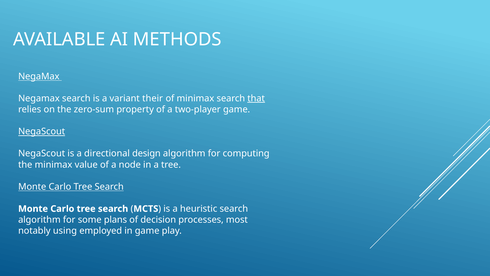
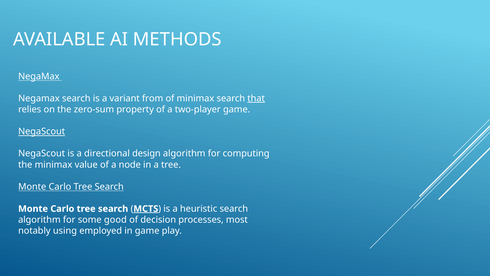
their: their -> from (153, 98)
MCTS underline: none -> present (146, 209)
plans: plans -> good (115, 220)
